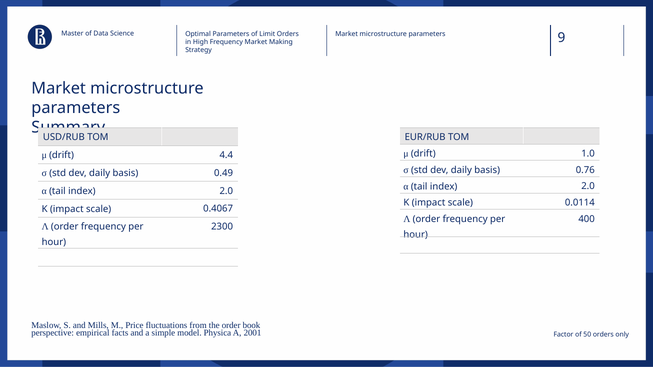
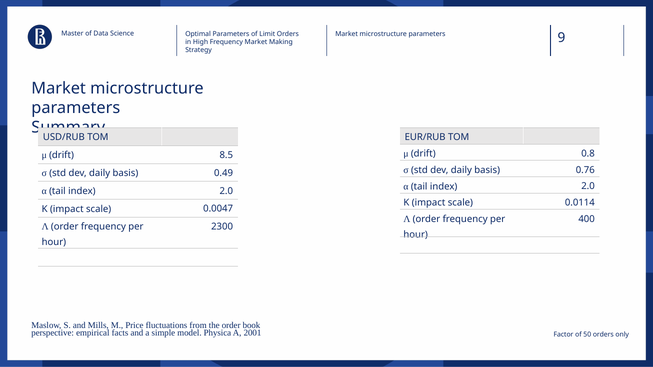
1.0: 1.0 -> 0.8 (588, 154)
4.4: 4.4 -> 8.5 (226, 155)
0.4067: 0.4067 -> 0.0047 (218, 209)
